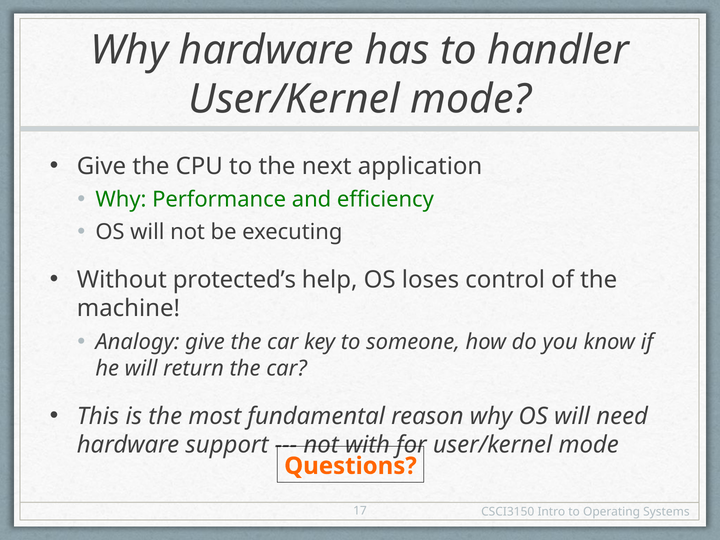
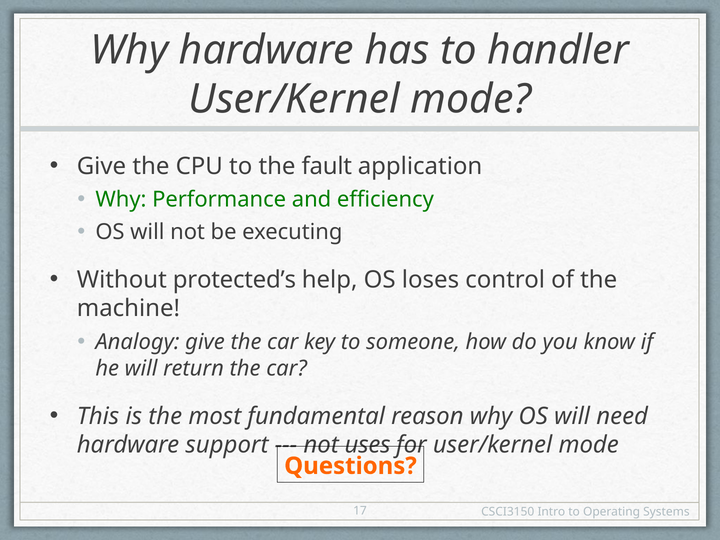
next: next -> fault (327, 166)
with: with -> uses (368, 445)
